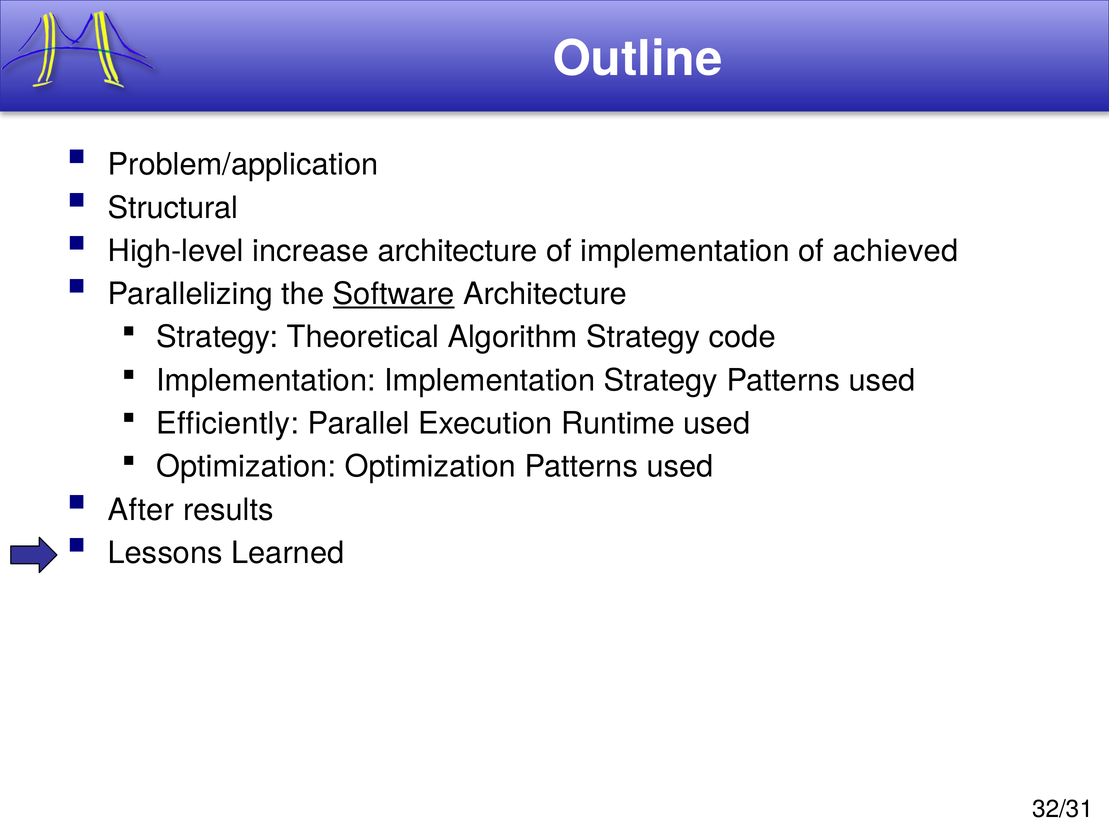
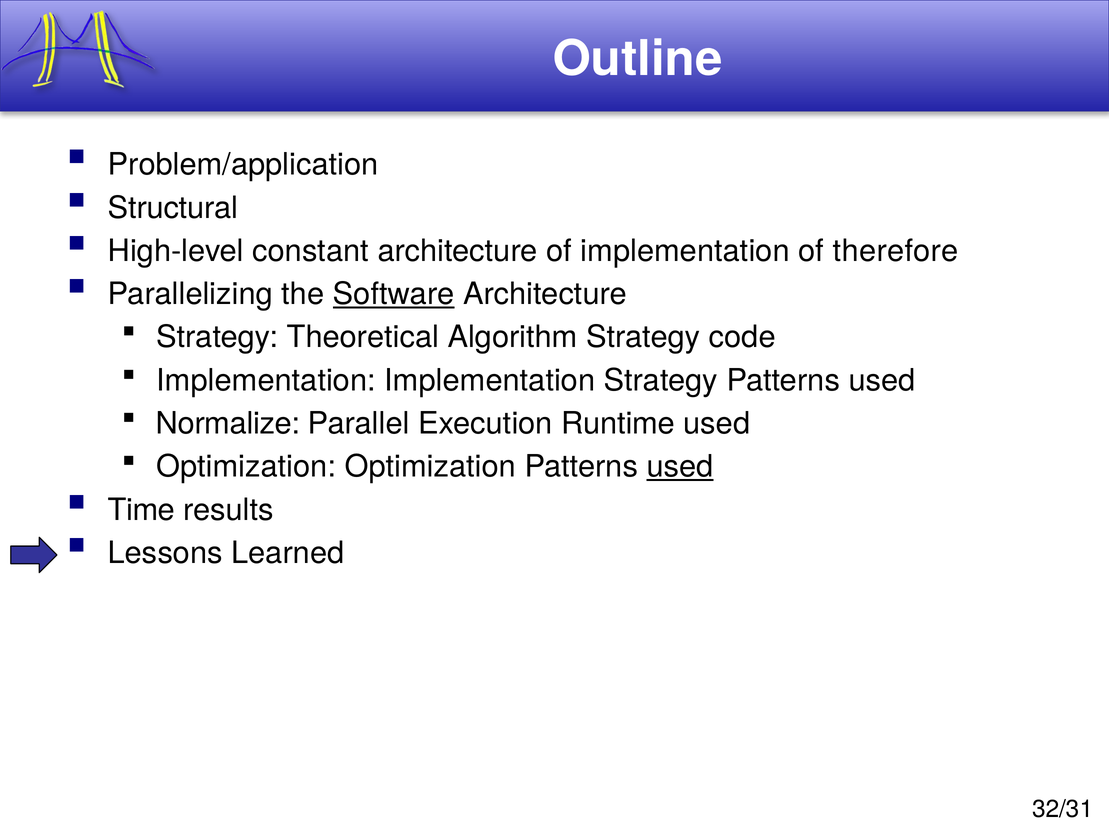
increase: increase -> constant (311, 251)
achieved: achieved -> therefore (896, 251)
Efficiently: Efficiently -> Normalize (228, 423)
used underline: none -> present (680, 467)
After: After -> Time (141, 510)
